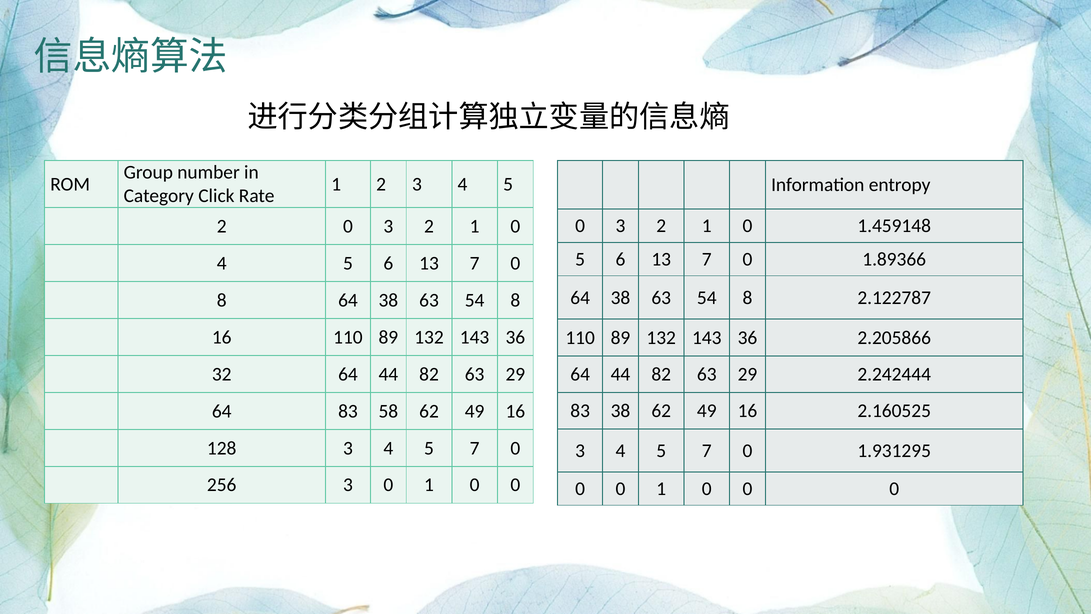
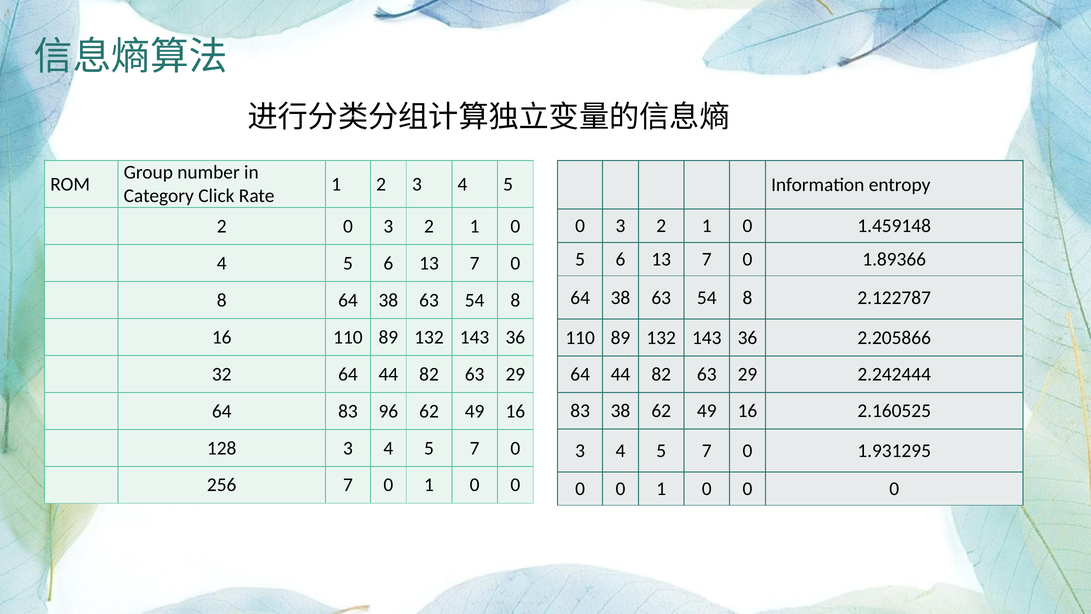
58: 58 -> 96 (388, 411)
256 3: 3 -> 7 (348, 485)
